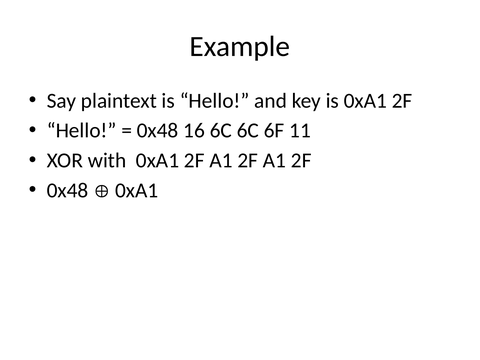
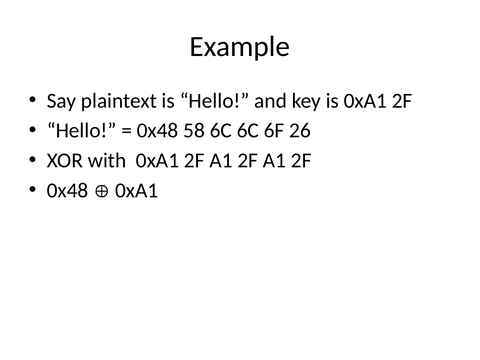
16: 16 -> 58 (194, 131)
11: 11 -> 26 (300, 131)
